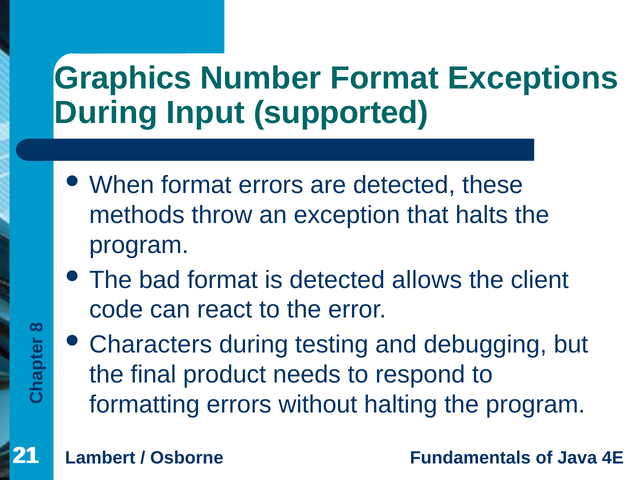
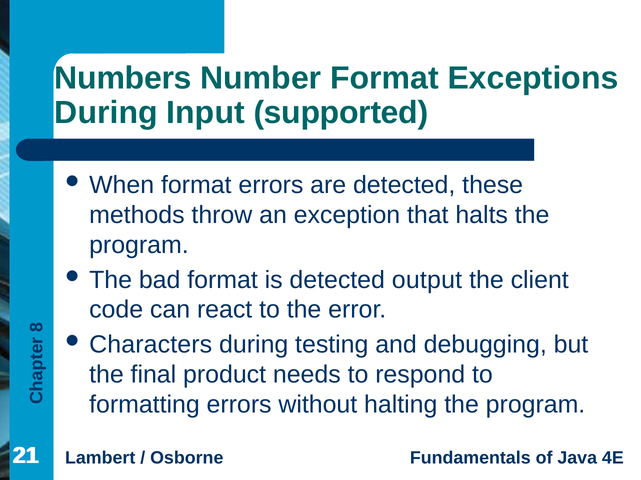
Graphics: Graphics -> Numbers (123, 78)
allows: allows -> output (427, 280)
